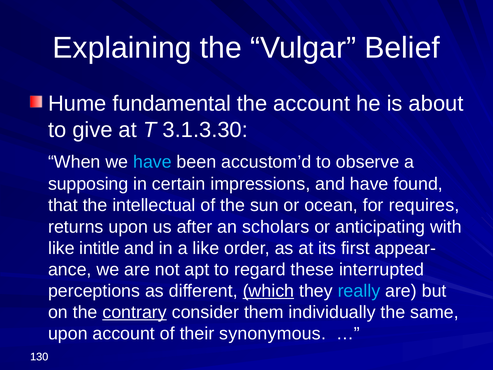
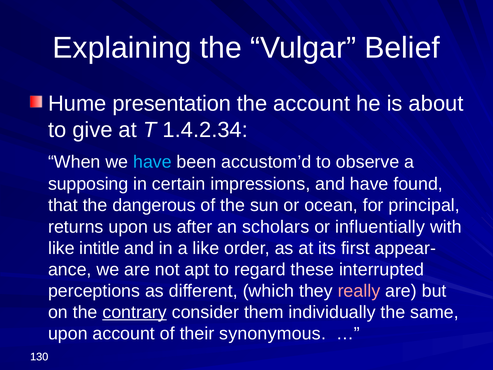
fundamental: fundamental -> presentation (172, 103)
3.1.3.30: 3.1.3.30 -> 1.4.2.34 (205, 130)
intellectual: intellectual -> dangerous (154, 205)
requires: requires -> principal (424, 205)
anticipating: anticipating -> influentially (380, 227)
which underline: present -> none (268, 291)
really colour: light blue -> pink (359, 291)
